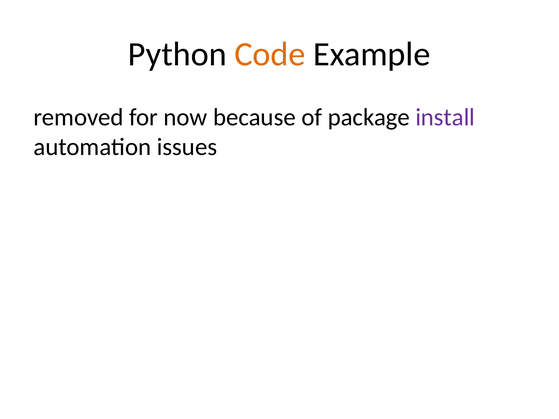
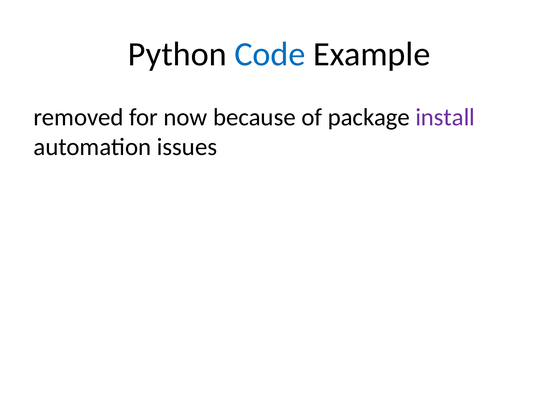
Code colour: orange -> blue (270, 54)
